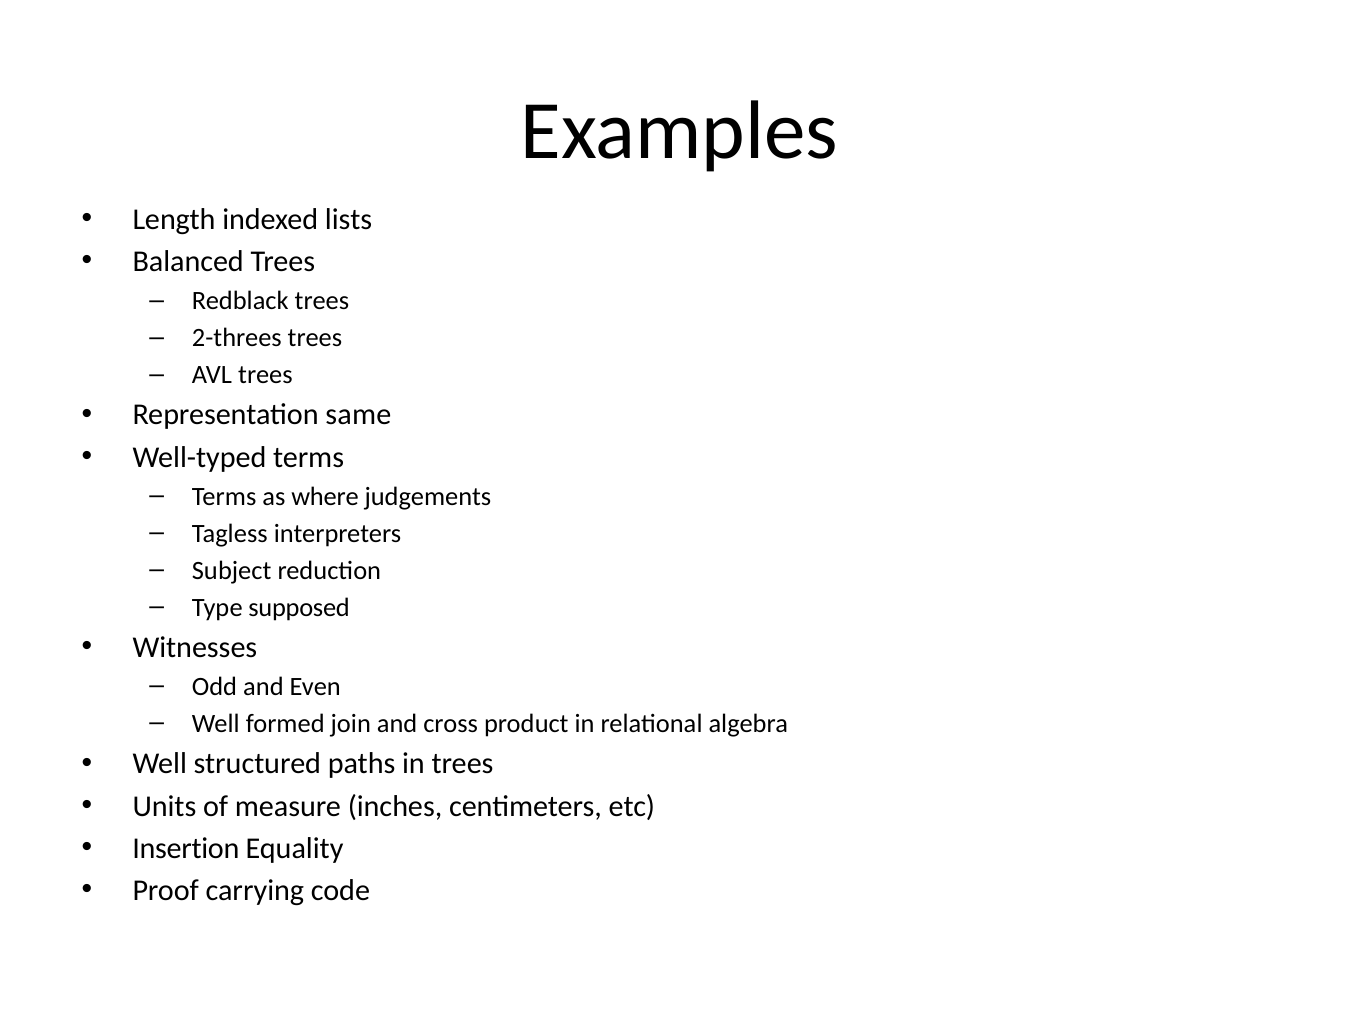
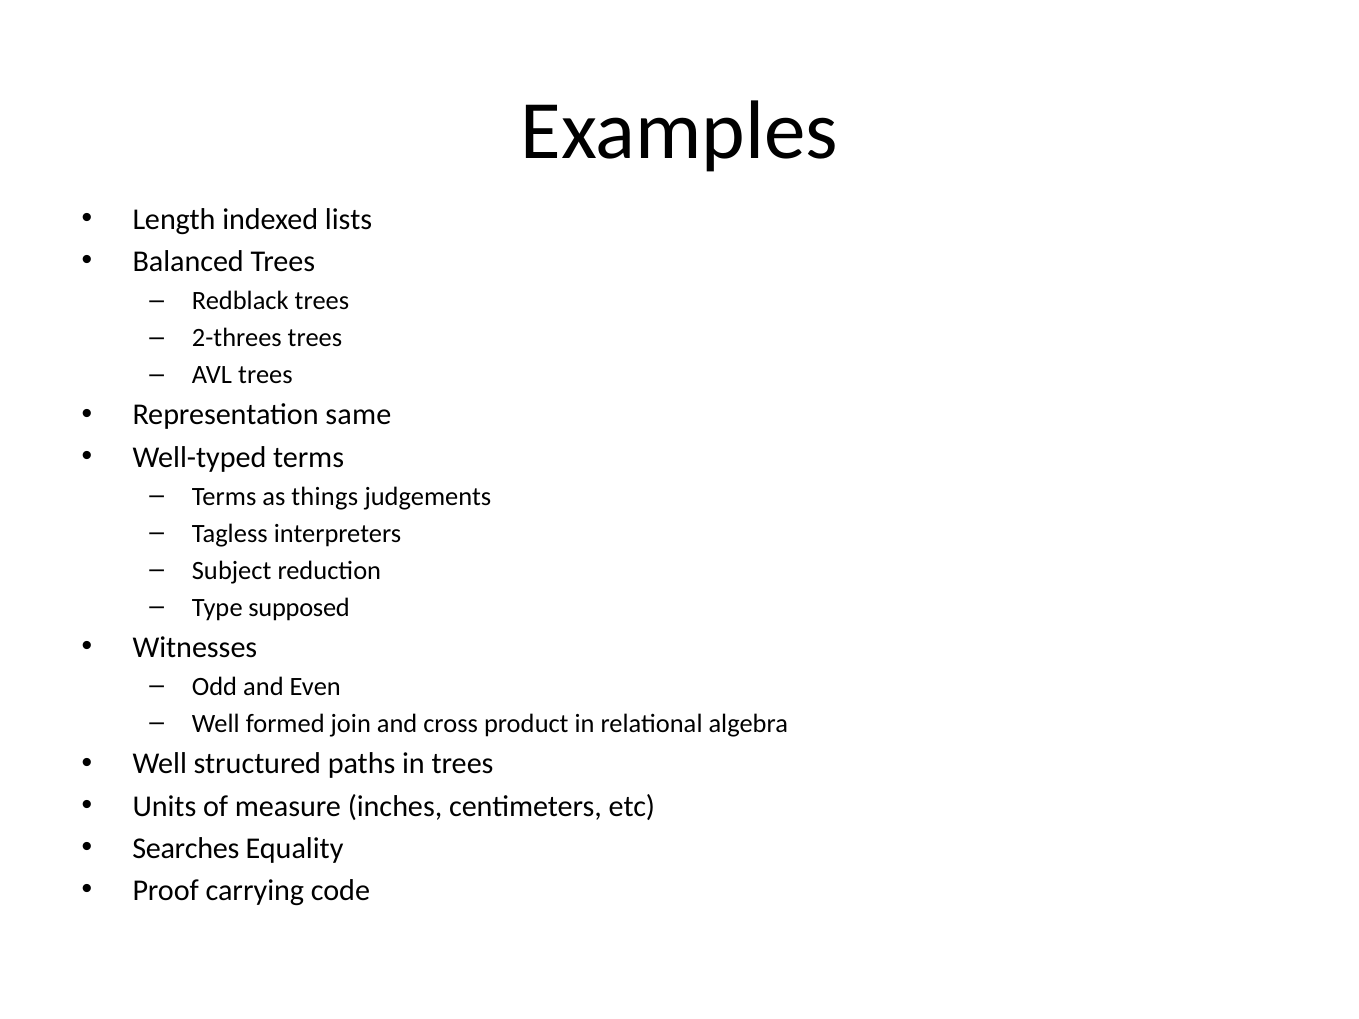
where: where -> things (325, 496)
Insertion: Insertion -> Searches (186, 849)
